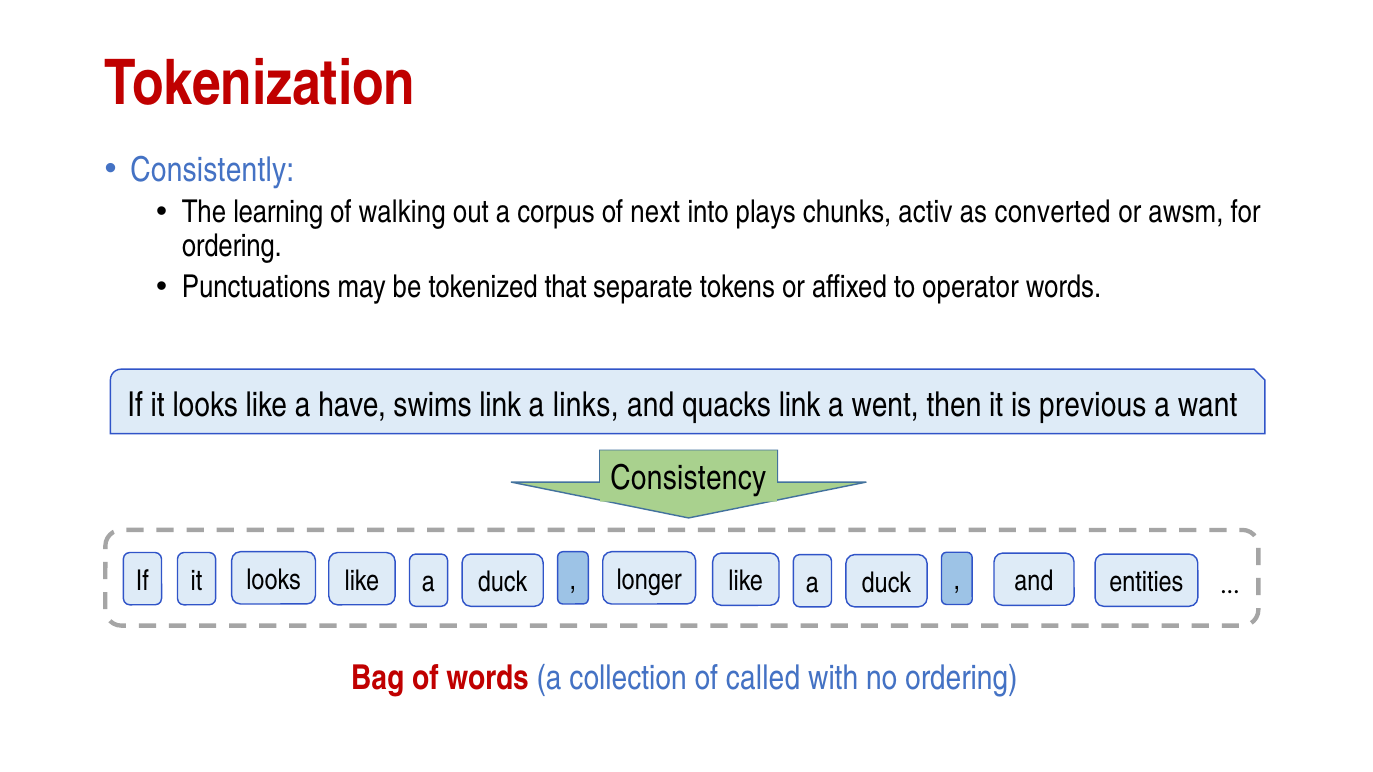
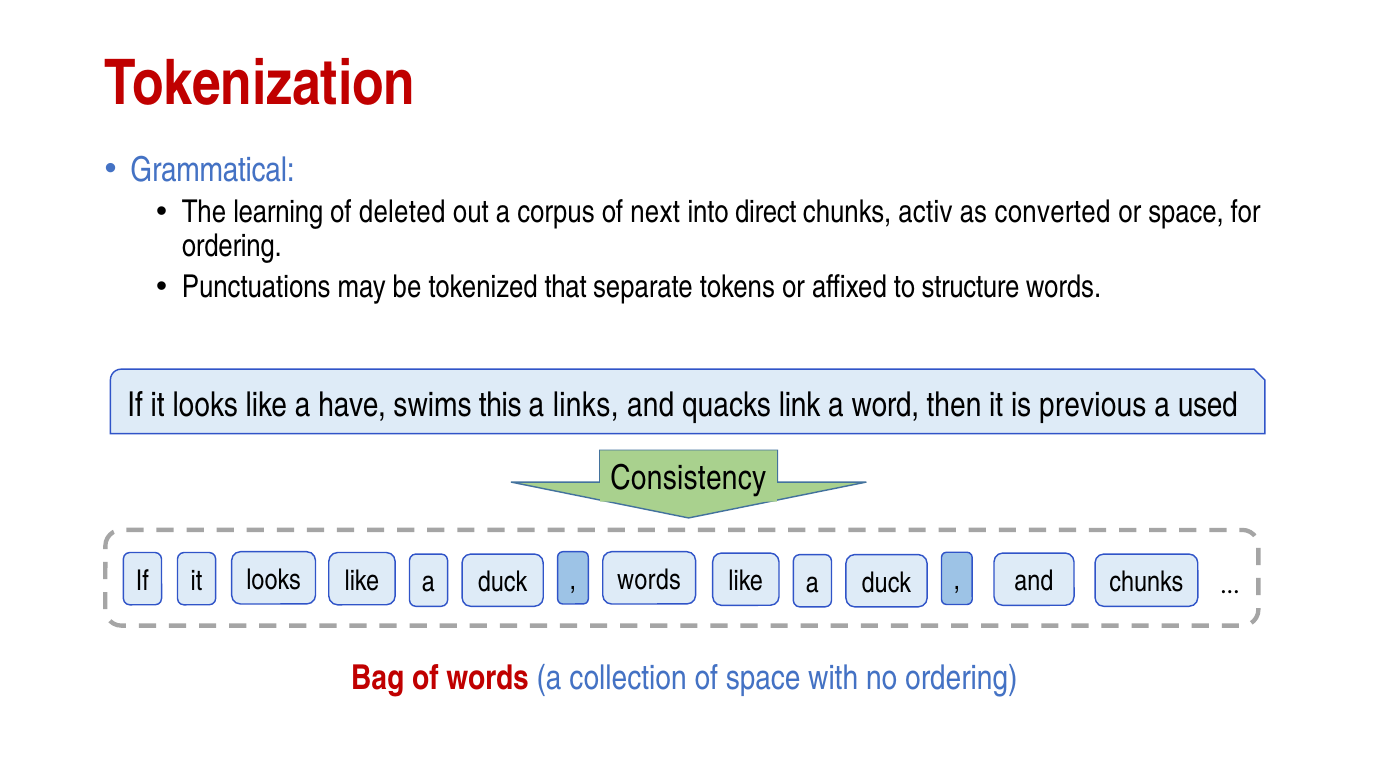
Consistently: Consistently -> Grammatical (213, 170)
walking: walking -> deleted (402, 212)
plays: plays -> direct (766, 212)
or awsm: awsm -> space (1186, 212)
operator: operator -> structure (971, 287)
swims link: link -> this (500, 406)
went: went -> word (885, 406)
want: want -> used (1208, 406)
it longer: longer -> words (649, 580)
duck entities: entities -> chunks (1146, 582)
of called: called -> space (763, 678)
